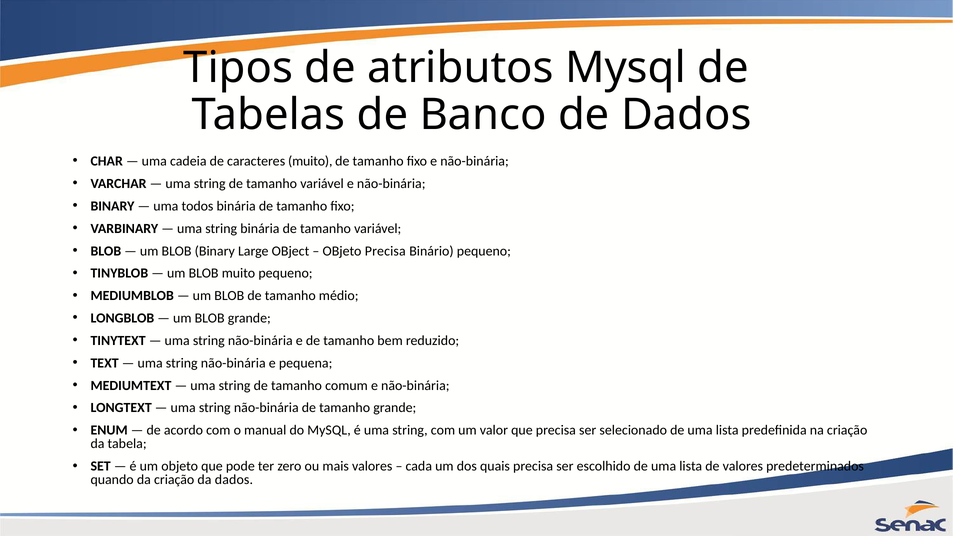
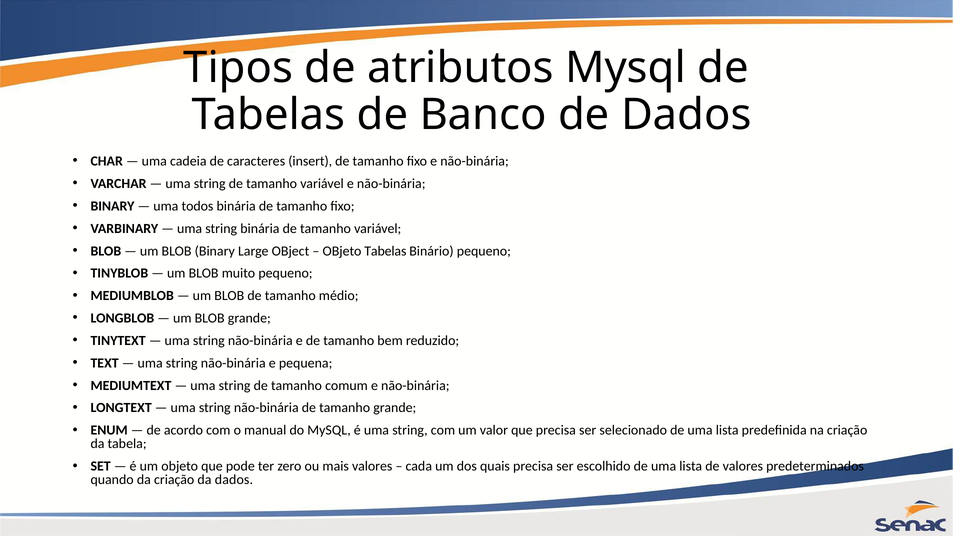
caracteres muito: muito -> insert (310, 161)
OBjeto Precisa: Precisa -> Tabelas (385, 251)
